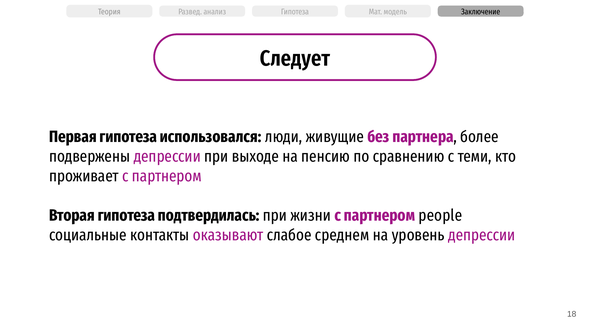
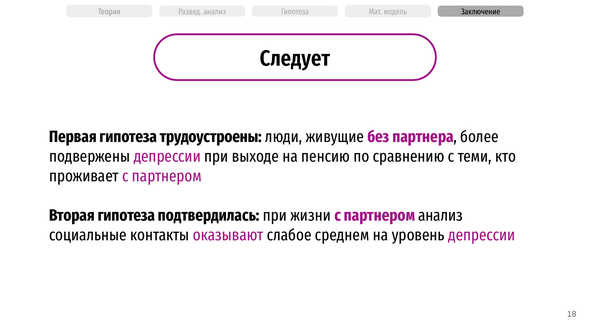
использовался: использовался -> трудоустроены (211, 137)
партнером people: people -> анализ (441, 215)
